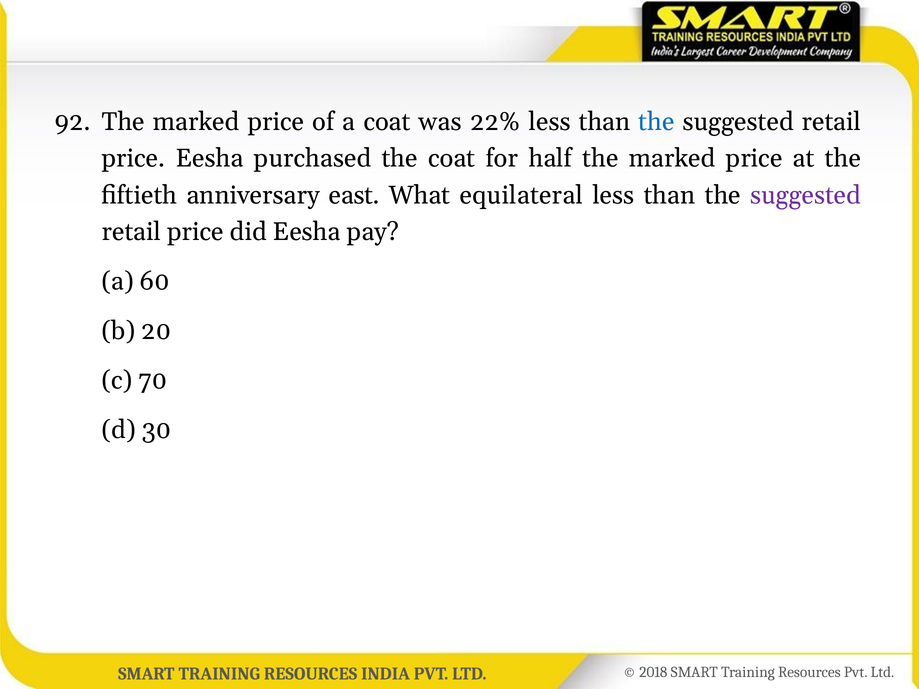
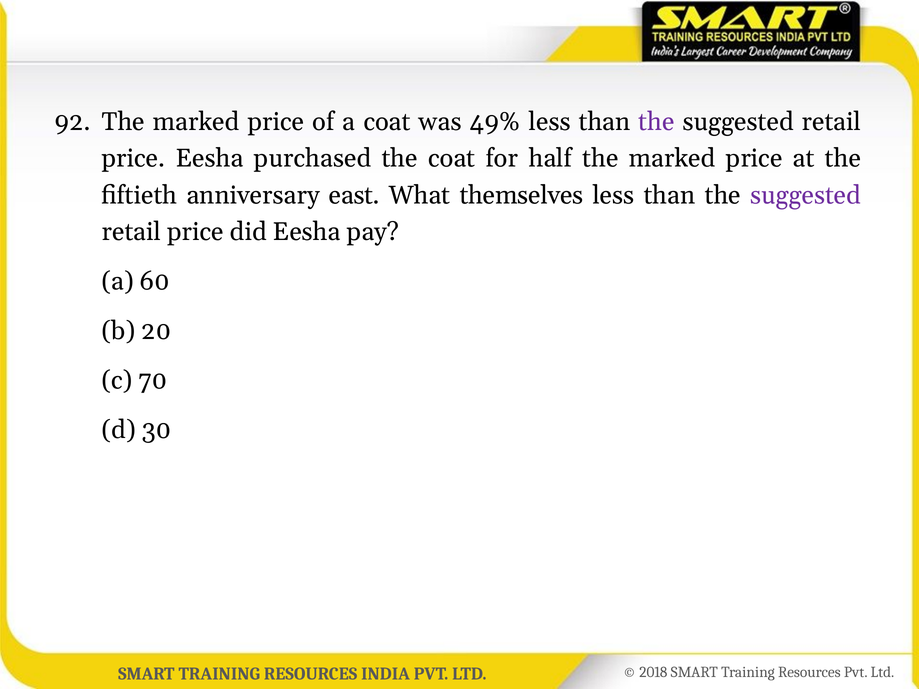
22%: 22% -> 49% (495, 122)
the colour: blue -> purple (656, 122)
equilateral: equilateral -> themselves (522, 195)
